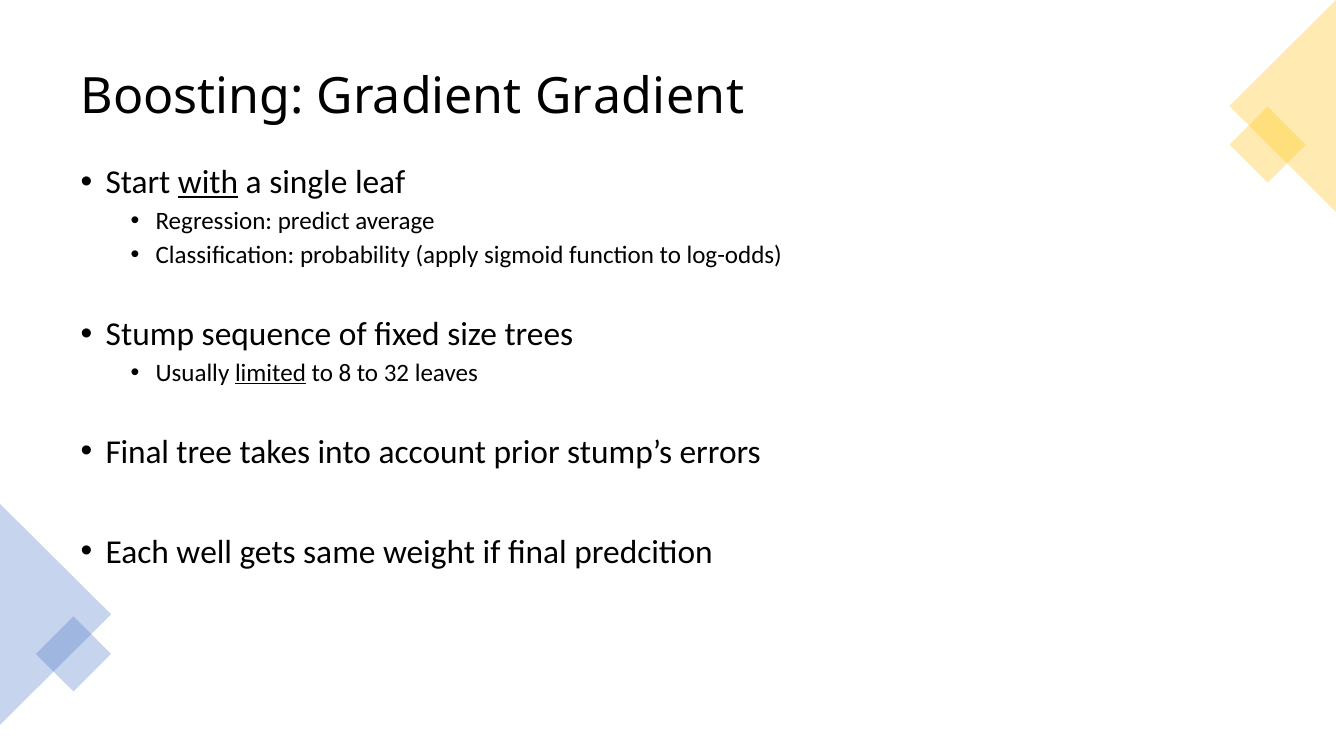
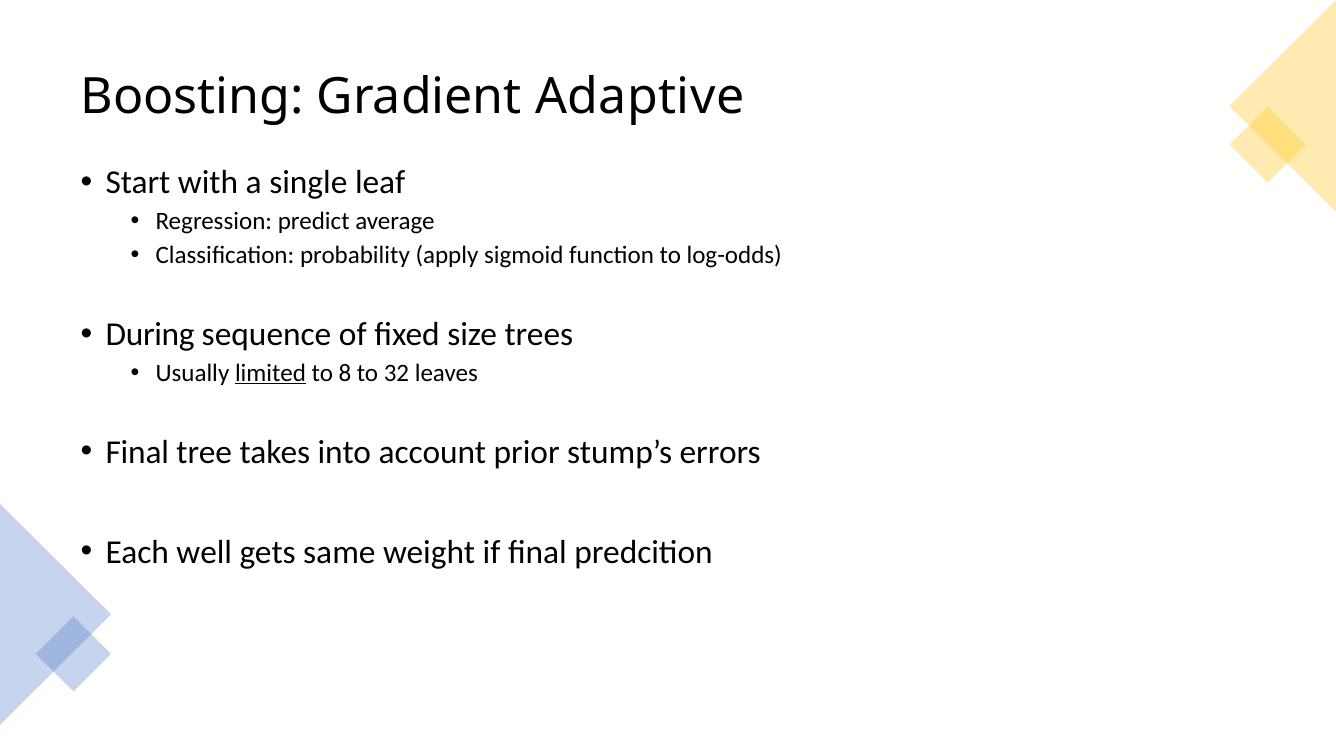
Gradient Gradient: Gradient -> Adaptive (640, 97)
with underline: present -> none (208, 183)
Stump: Stump -> During (150, 335)
